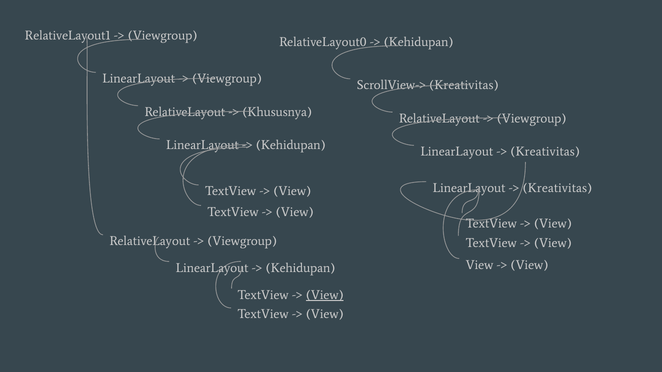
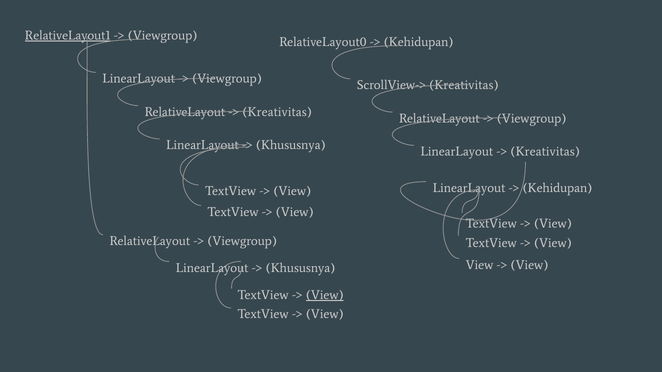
RelativeLayout1 underline: none -> present (68, 36)
Khususnya: Khususnya -> Kreativitas (277, 112)
Kehidupan: Kehidupan -> Khususnya (291, 145)
Kreativitas: Kreativitas -> Kehidupan (557, 188)
Kehidupan: Kehidupan -> Khususnya (300, 268)
